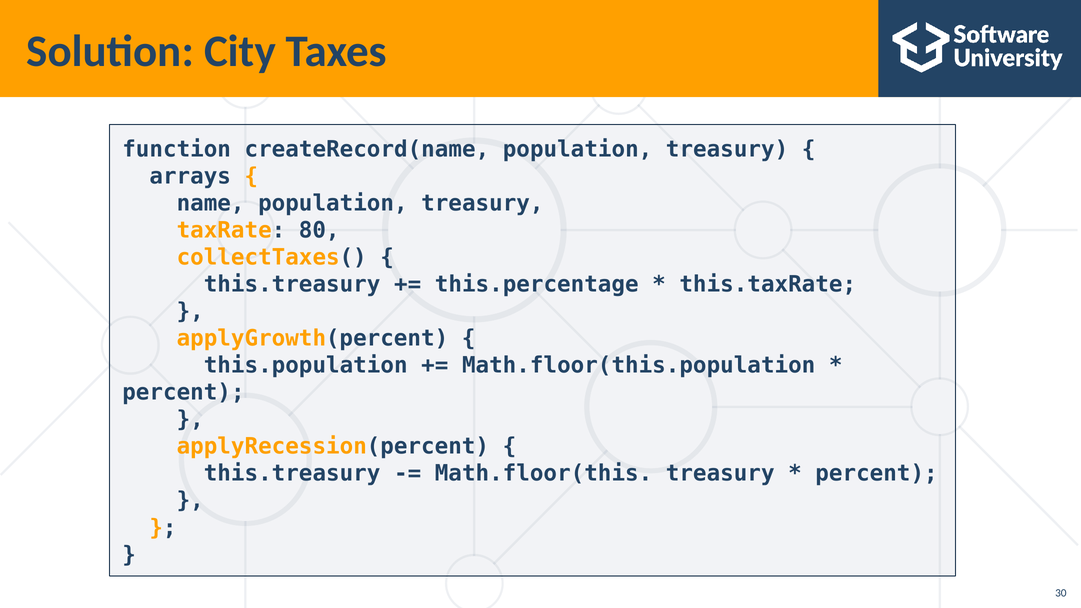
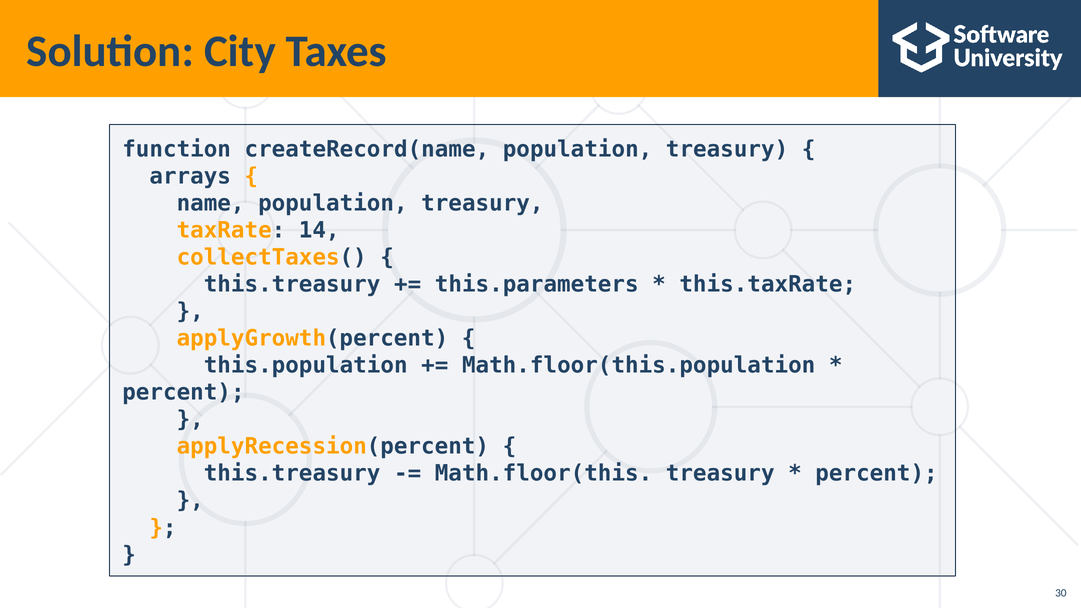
80: 80 -> 14 (319, 230)
this.percentage: this.percentage -> this.parameters (537, 284)
